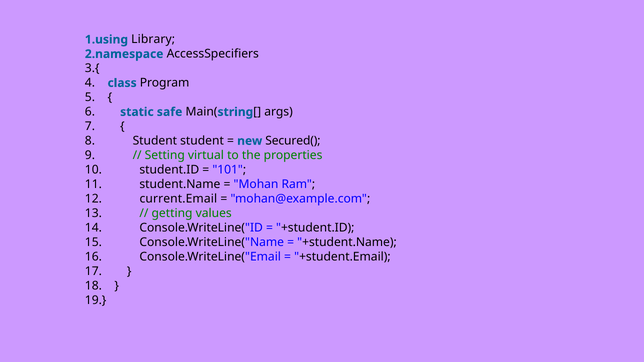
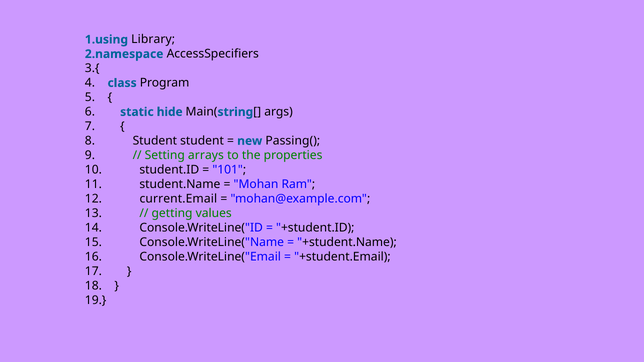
safe: safe -> hide (170, 112)
Secured(: Secured( -> Passing( (293, 141)
virtual: virtual -> arrays (206, 155)
